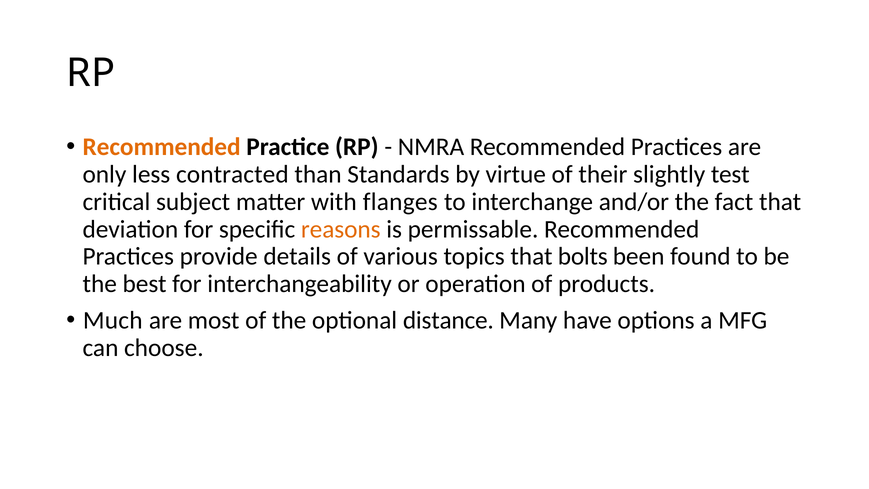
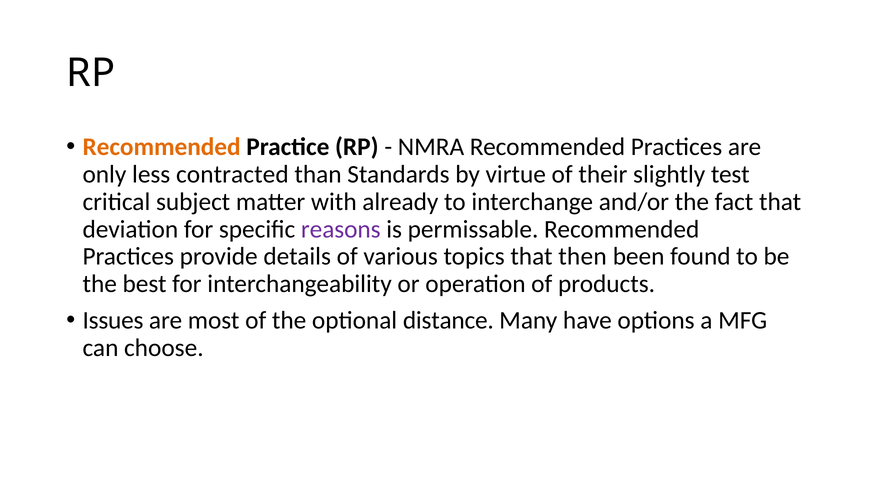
flanges: flanges -> already (400, 202)
reasons colour: orange -> purple (341, 229)
bolts: bolts -> then (582, 256)
Much: Much -> Issues (113, 320)
